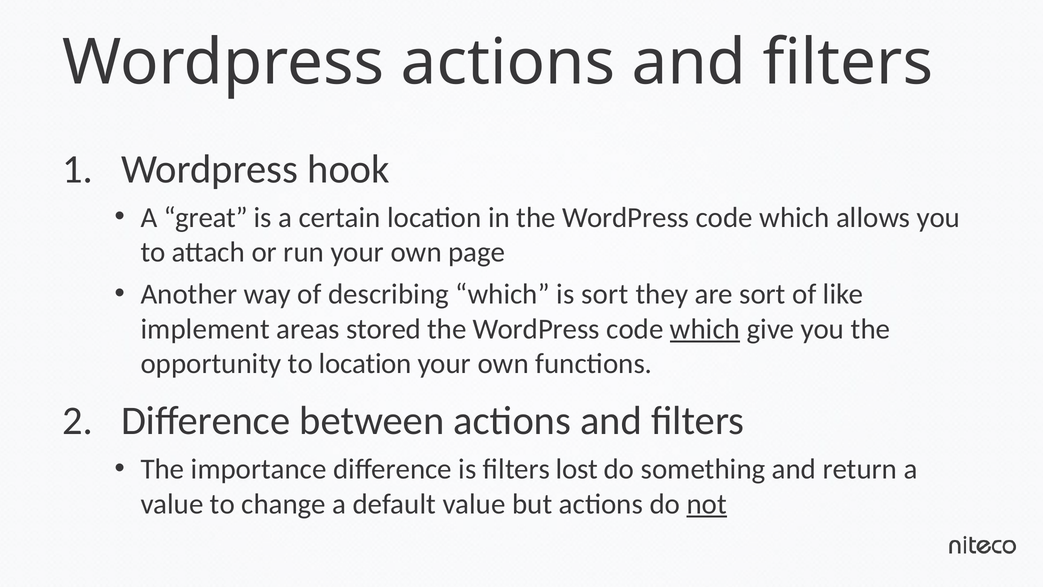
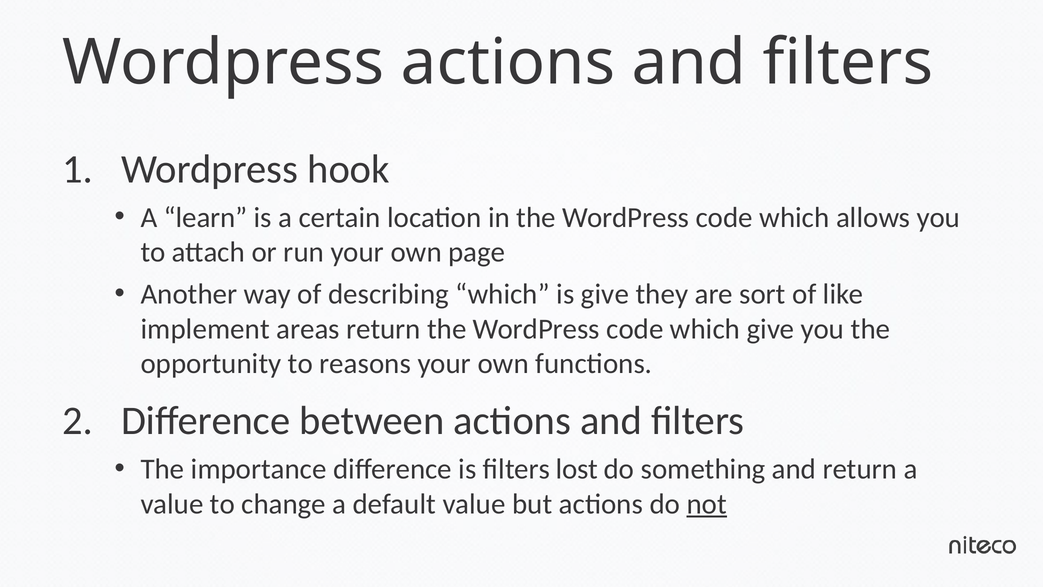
great: great -> learn (206, 217)
is sort: sort -> give (605, 294)
areas stored: stored -> return (383, 329)
which underline: present -> none (705, 329)
to location: location -> reasons (365, 364)
